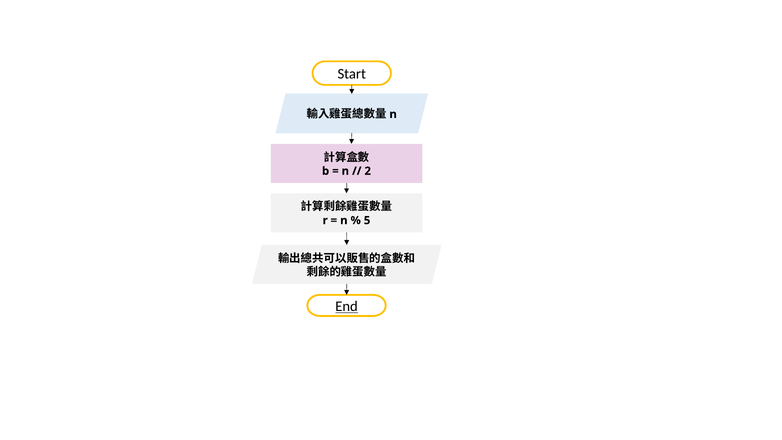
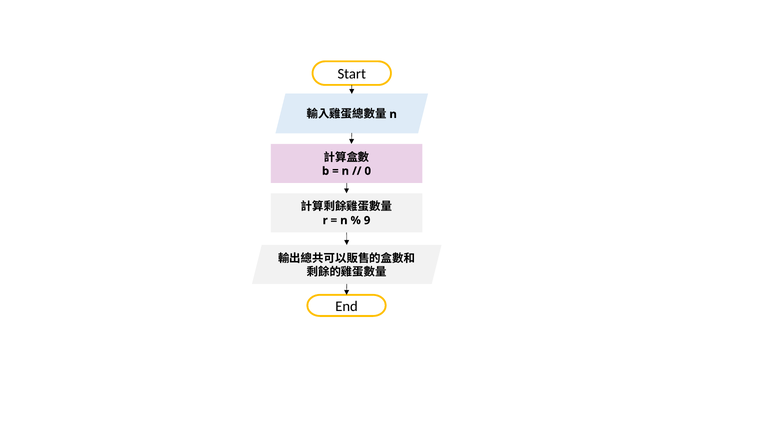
2: 2 -> 0 (368, 171)
5: 5 -> 9 (367, 220)
End underline: present -> none (347, 306)
